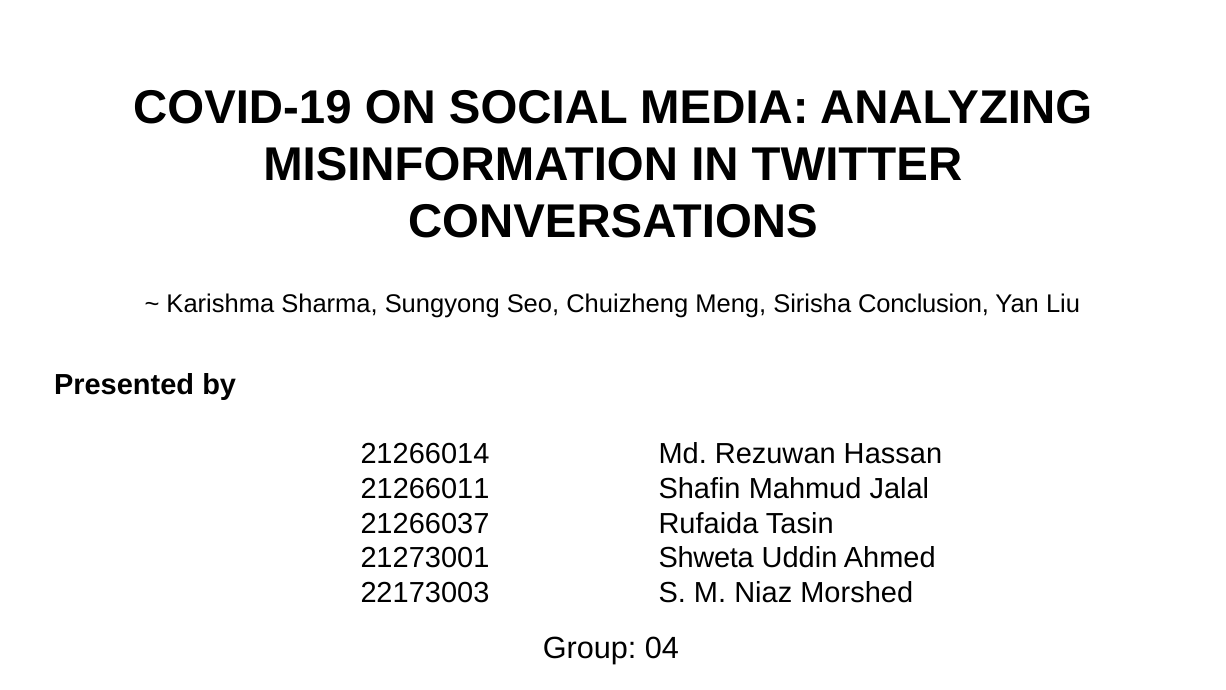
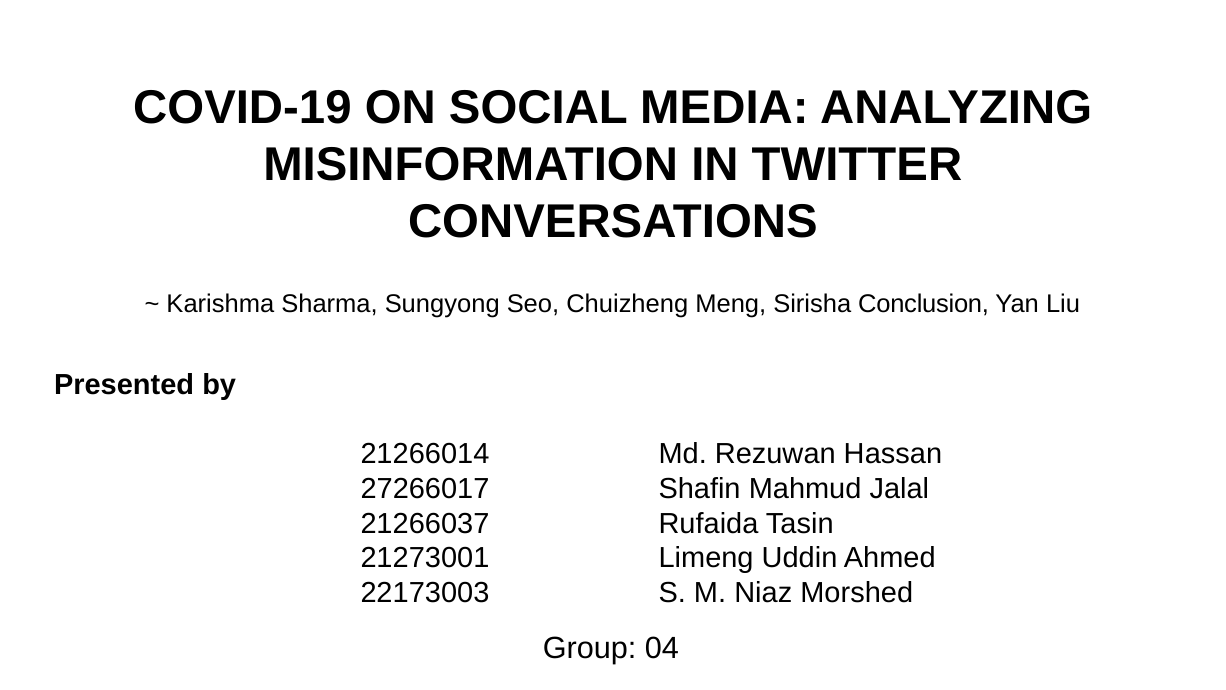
21266011: 21266011 -> 27266017 (425, 489)
Shweta: Shweta -> Limeng (706, 558)
